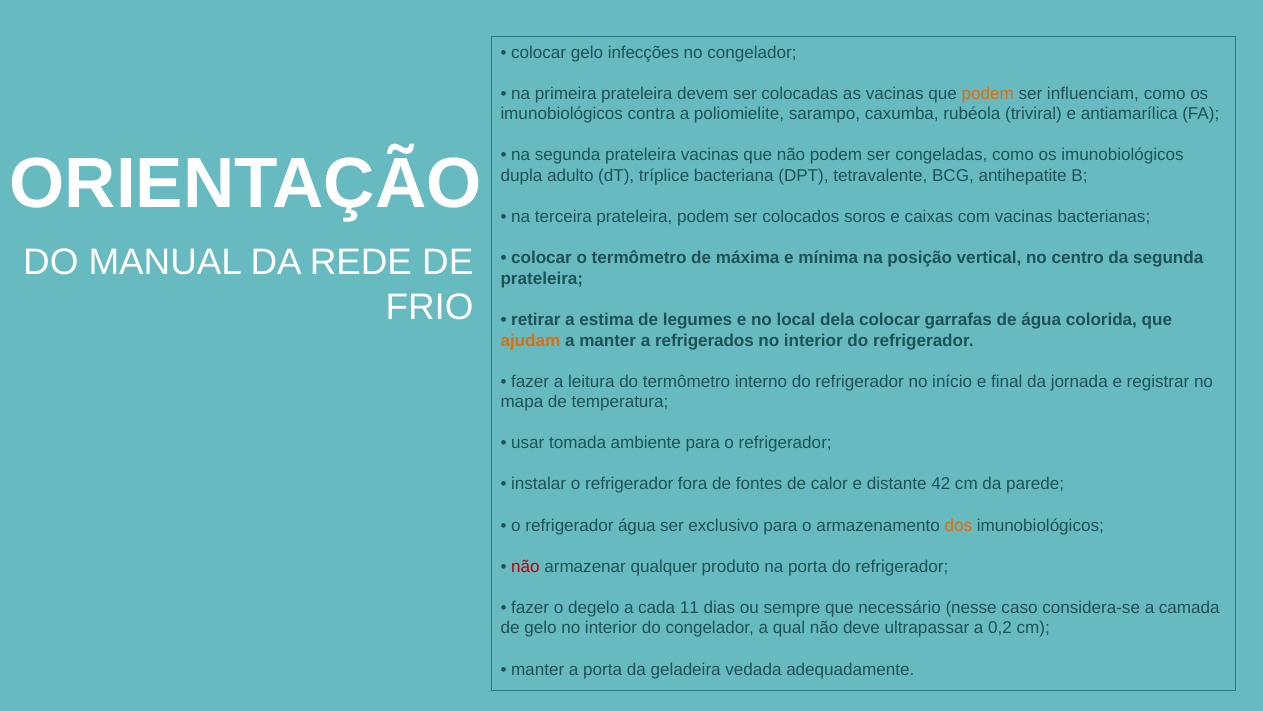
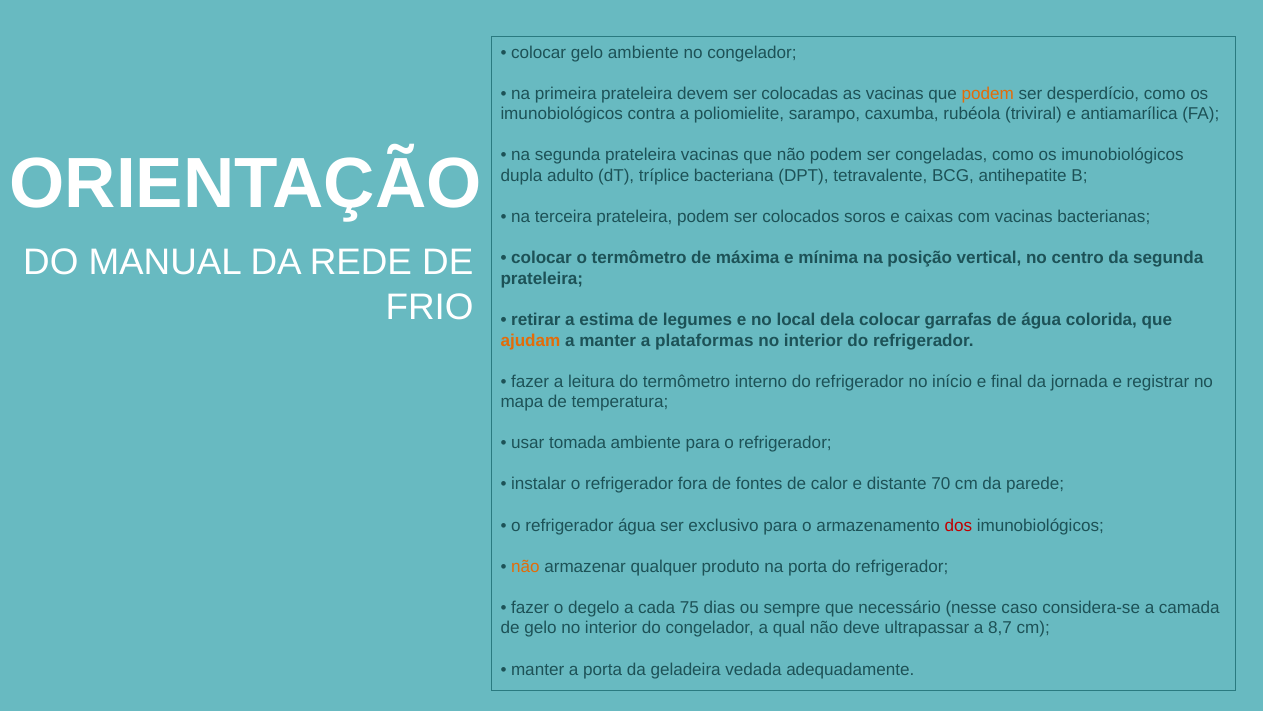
gelo infecções: infecções -> ambiente (643, 52)
influenciam: influenciam -> desperdício (1093, 94)
refrigerados: refrigerados -> plataformas (704, 340)
42: 42 -> 70 (941, 484)
dos colour: orange -> red (958, 525)
não colour: red -> orange (525, 566)
11: 11 -> 75 (689, 607)
0,2: 0,2 -> 8,7 (1000, 628)
